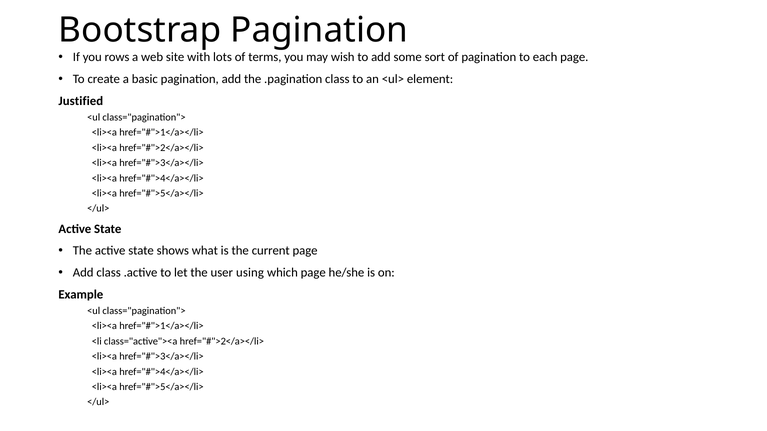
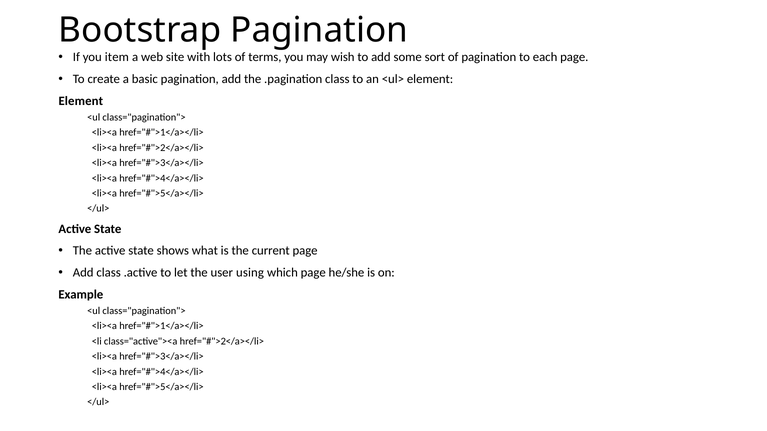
rows: rows -> item (117, 57)
Justified: Justified -> Element (81, 101)
